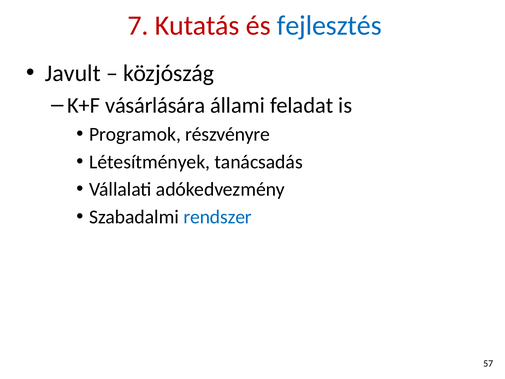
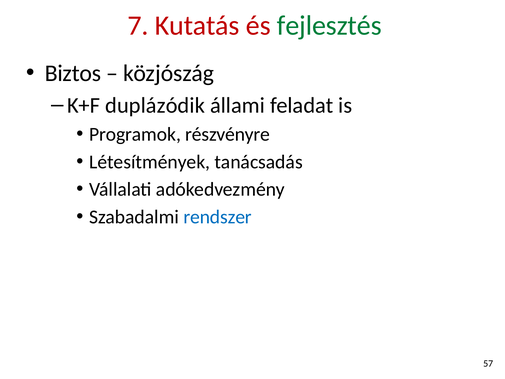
fejlesztés colour: blue -> green (329, 25)
Javult: Javult -> Biztos (73, 73)
vásárlására: vásárlására -> duplázódik (155, 105)
